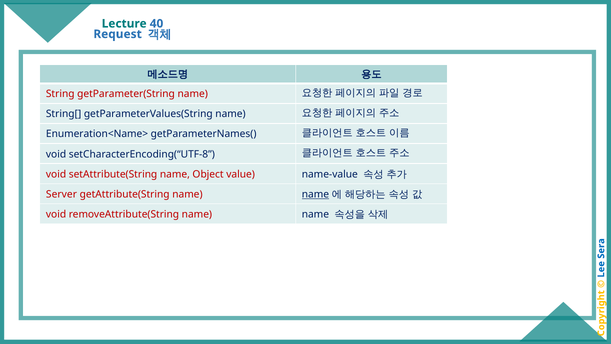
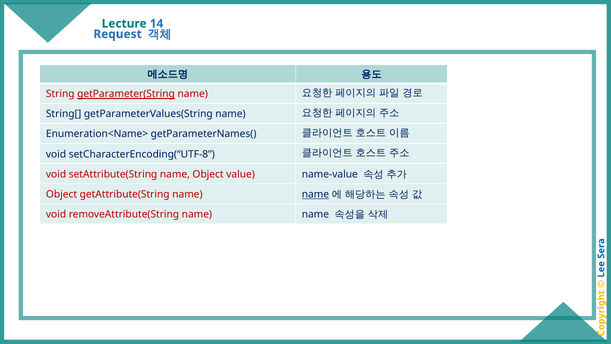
40: 40 -> 14 (157, 24)
getParameter(String underline: none -> present (126, 94)
Server: Server -> Object (62, 194)
